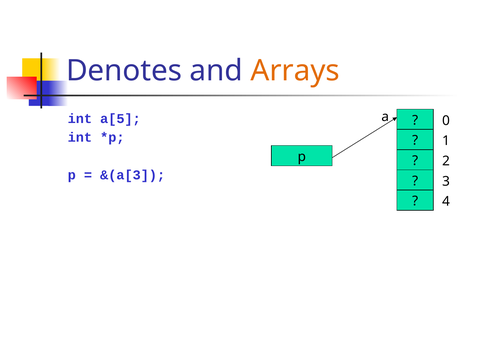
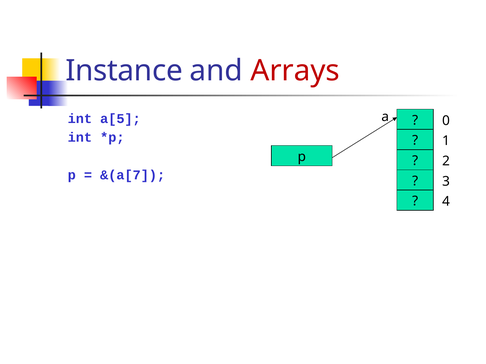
Denotes: Denotes -> Instance (124, 71)
Arrays colour: orange -> red (295, 71)
&(a[3: &(a[3 -> &(a[7 (133, 175)
